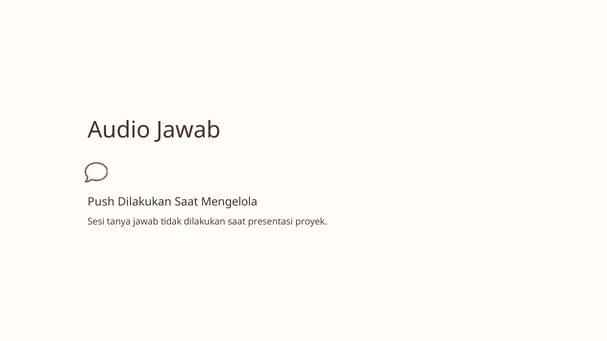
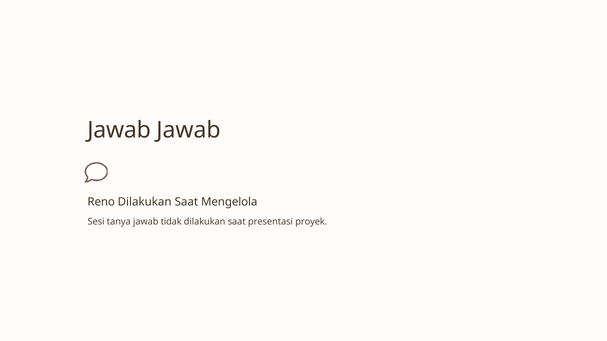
Audio: Audio -> Jawab (119, 130)
Push: Push -> Reno (101, 202)
